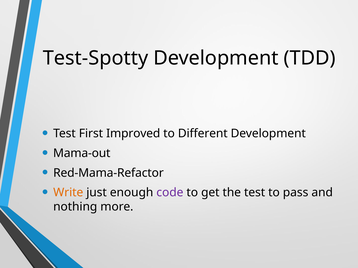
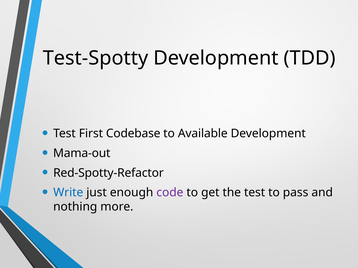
Improved: Improved -> Codebase (133, 134)
Different: Different -> Available (203, 134)
Red-Mama-Refactor: Red-Mama-Refactor -> Red-Spotty-Refactor (108, 173)
Write colour: orange -> blue (68, 193)
